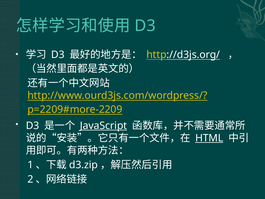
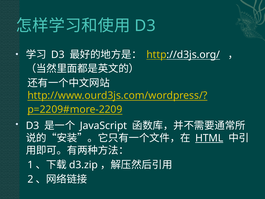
JavaScript underline: present -> none (104, 125)
